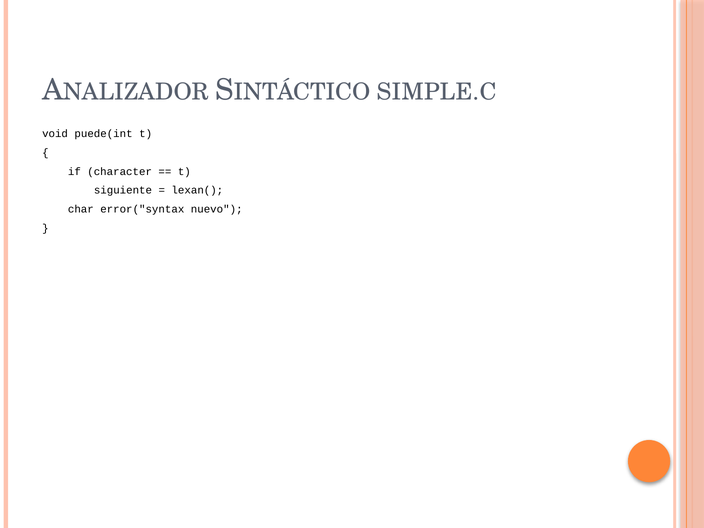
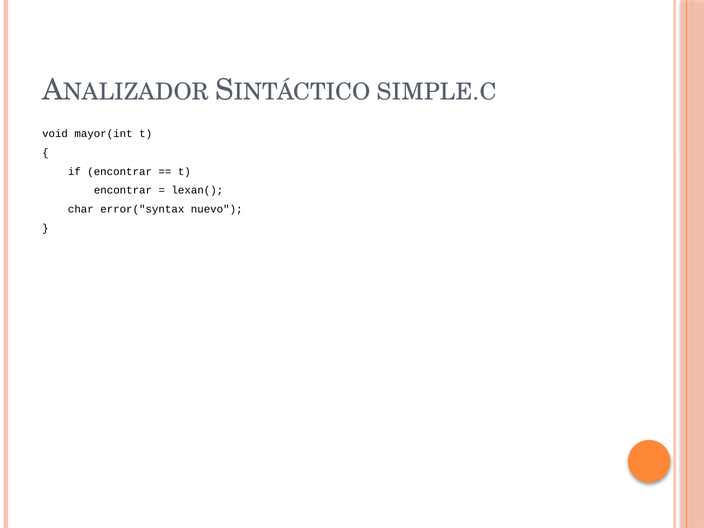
puede(int: puede(int -> mayor(int (104, 134)
if character: character -> encontrar (120, 172)
siguiente: siguiente -> encontrar (123, 190)
